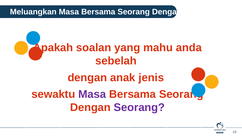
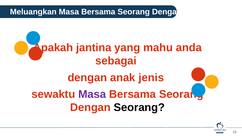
soalan: soalan -> jantina (94, 48)
sebelah: sebelah -> sebagai (116, 61)
Seorang colour: purple -> black (139, 108)
